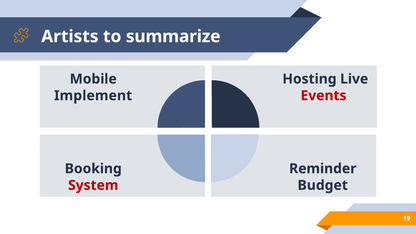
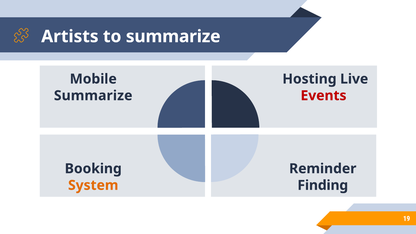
Implement: Implement -> Summarize (93, 96)
System colour: red -> orange (93, 185)
Budget: Budget -> Finding (323, 185)
